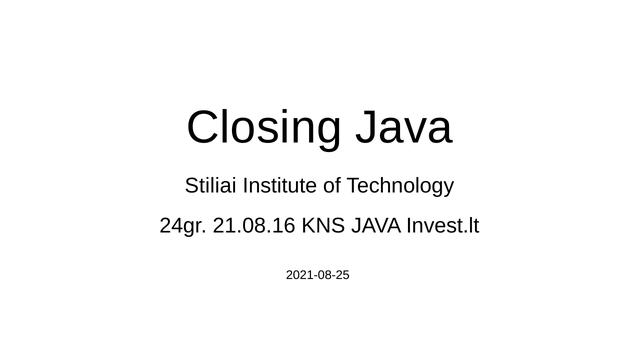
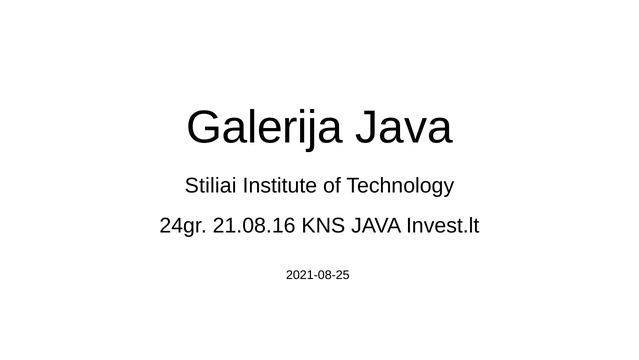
Closing: Closing -> Galerija (265, 127)
